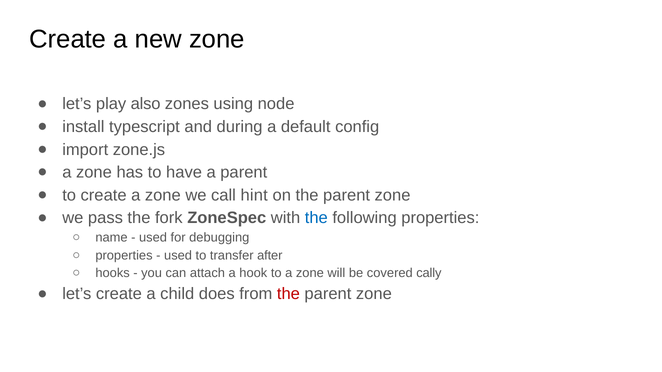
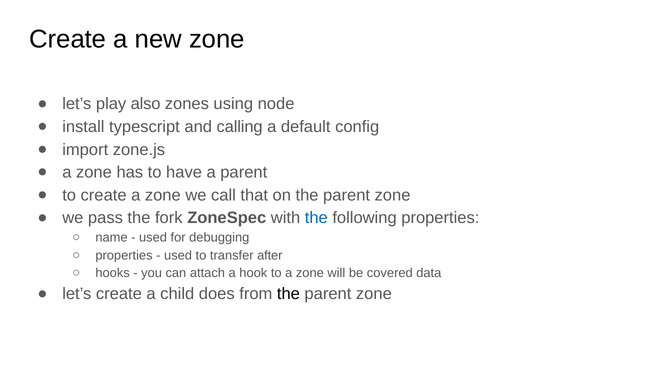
during: during -> calling (240, 127)
hint: hint -> that (254, 195)
cally: cally -> data (429, 273)
the colour: red -> black (288, 294)
